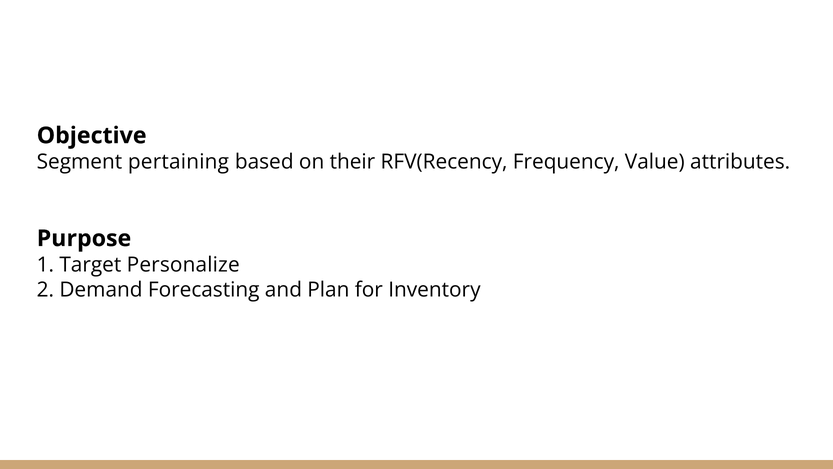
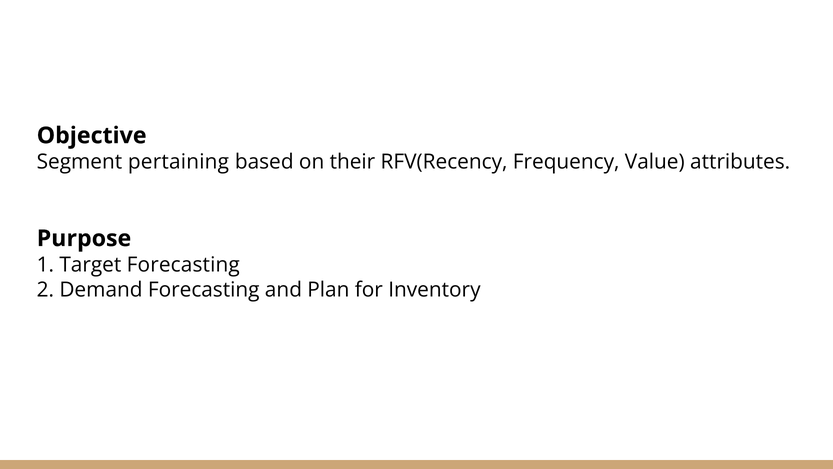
Target Personalize: Personalize -> Forecasting (183, 264)
